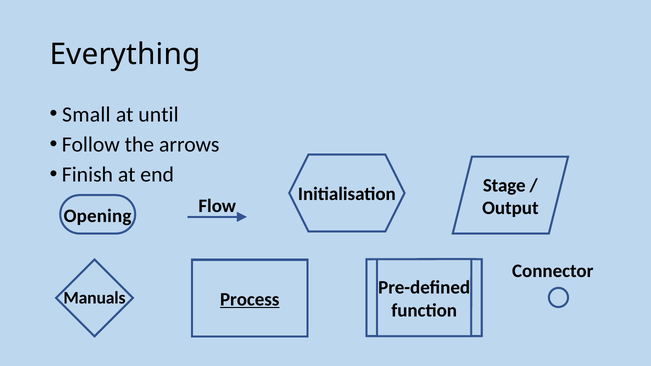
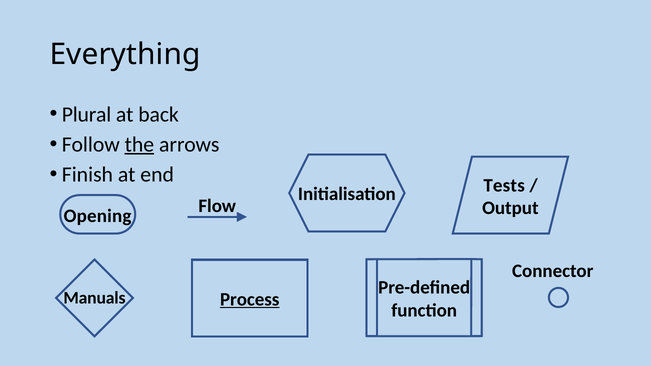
Small: Small -> Plural (87, 114)
until: until -> back (159, 114)
the underline: none -> present (139, 145)
Stage: Stage -> Tests (504, 185)
